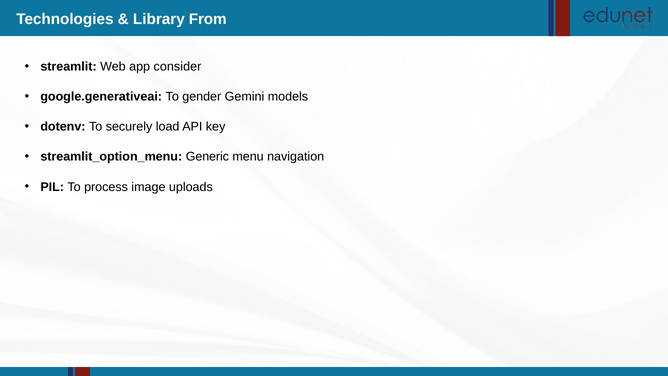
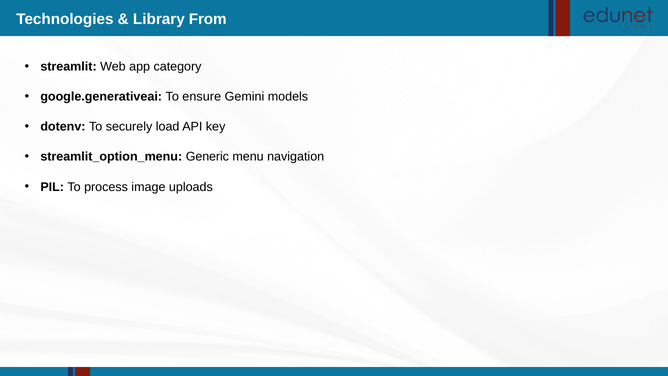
consider: consider -> category (178, 66)
gender: gender -> ensure (202, 97)
